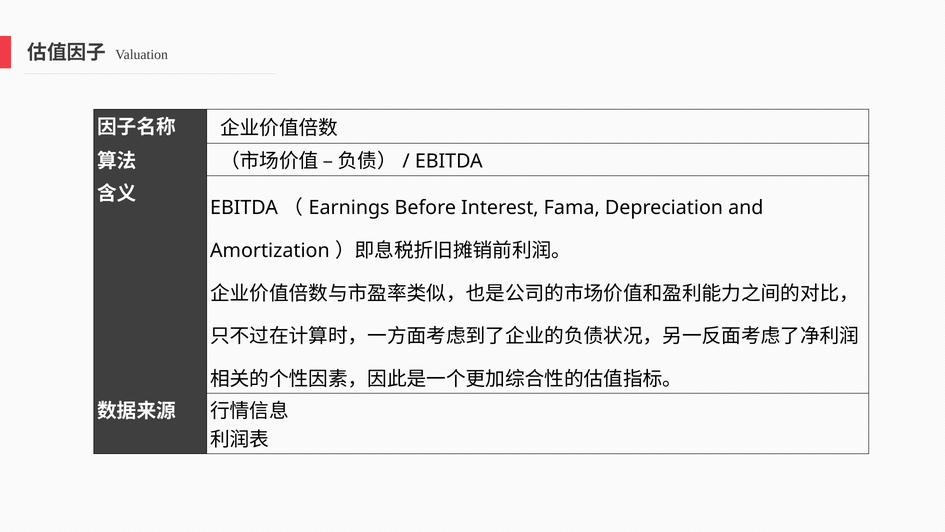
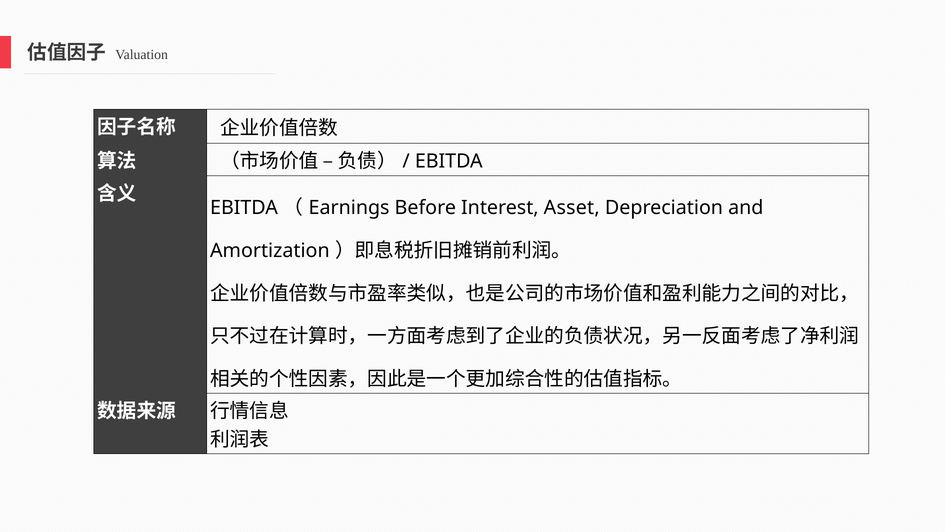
Fama: Fama -> Asset (572, 208)
